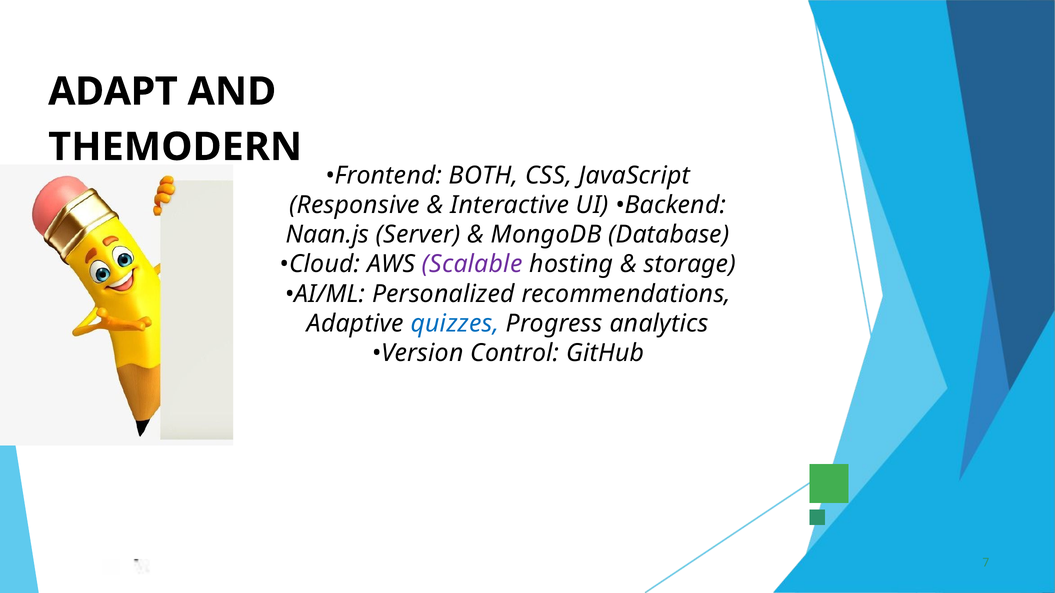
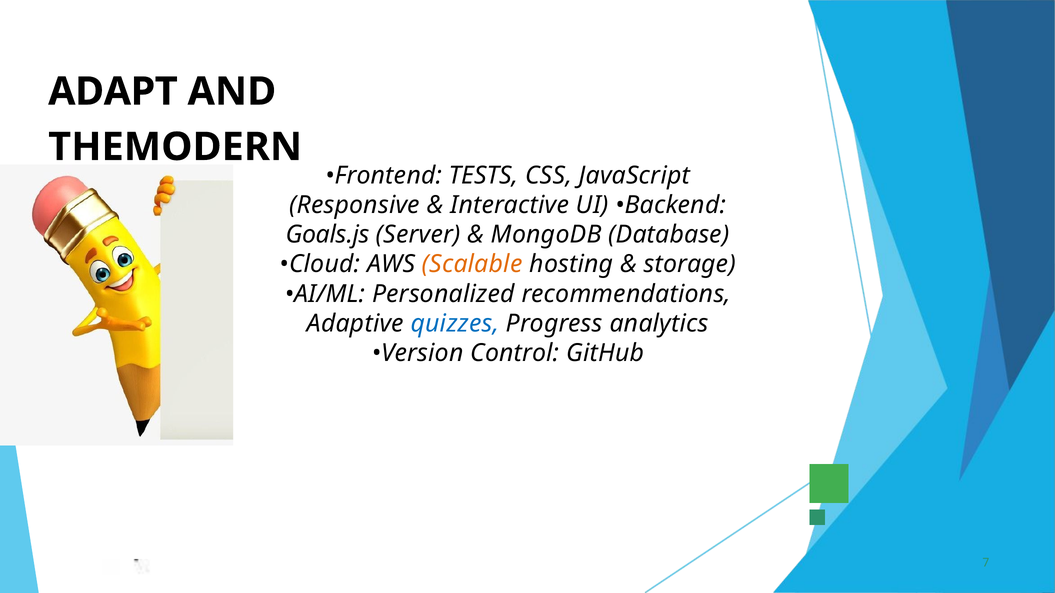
BOTH: BOTH -> TESTS (484, 175)
Naan.js: Naan.js -> Goals.js (328, 235)
Scalable colour: purple -> orange (472, 264)
